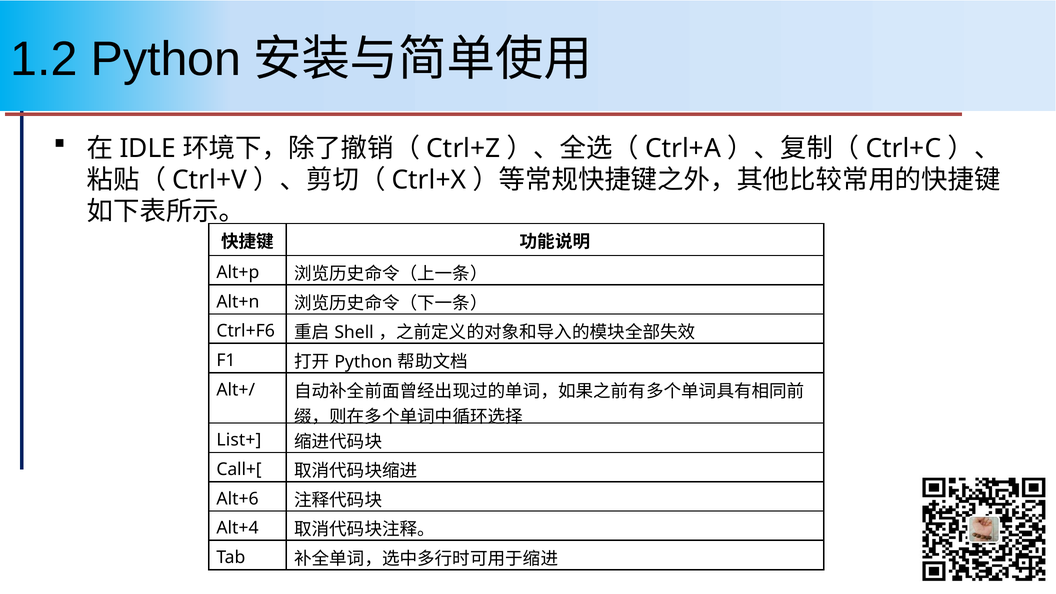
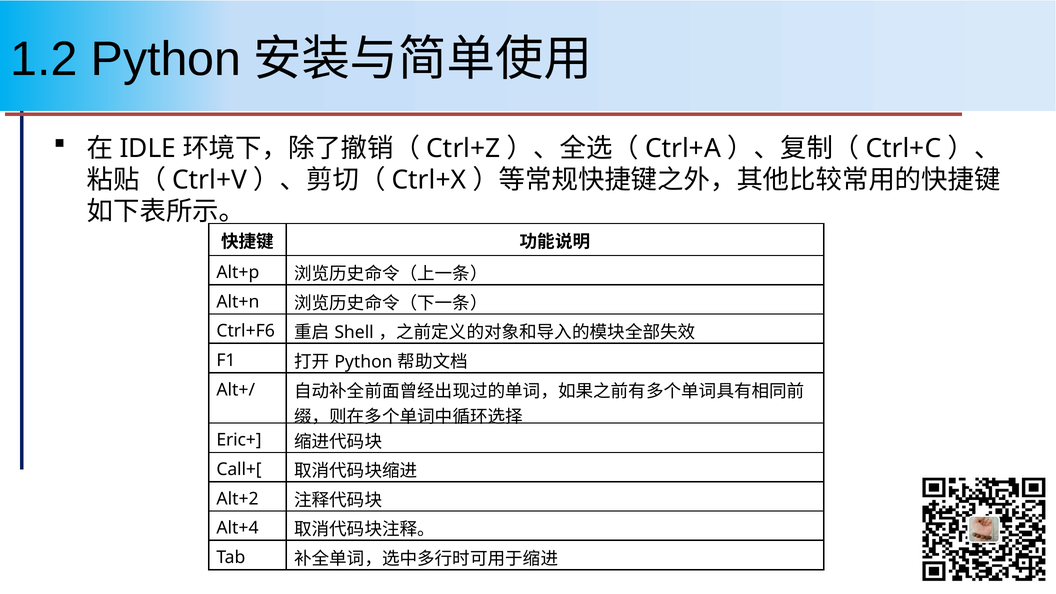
List+: List+ -> Eric+ (239, 440)
Alt+6: Alt+6 -> Alt+2 (238, 499)
